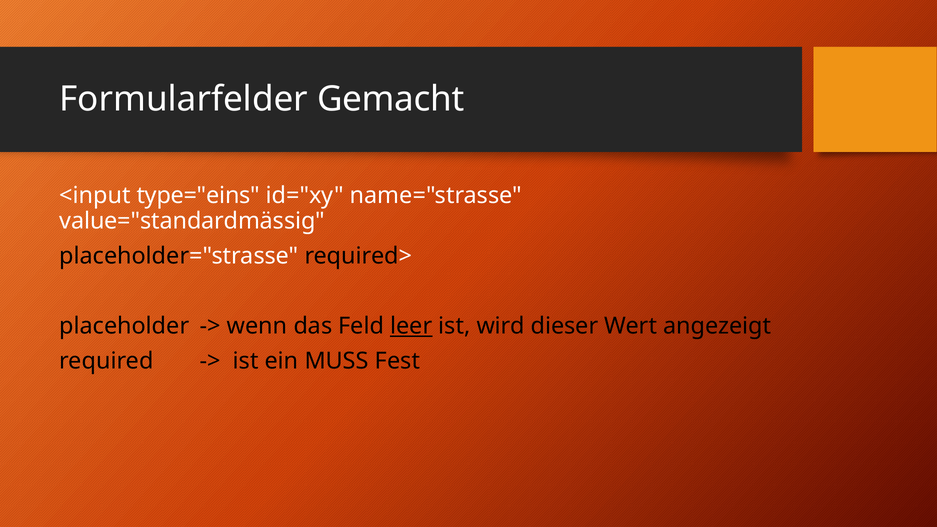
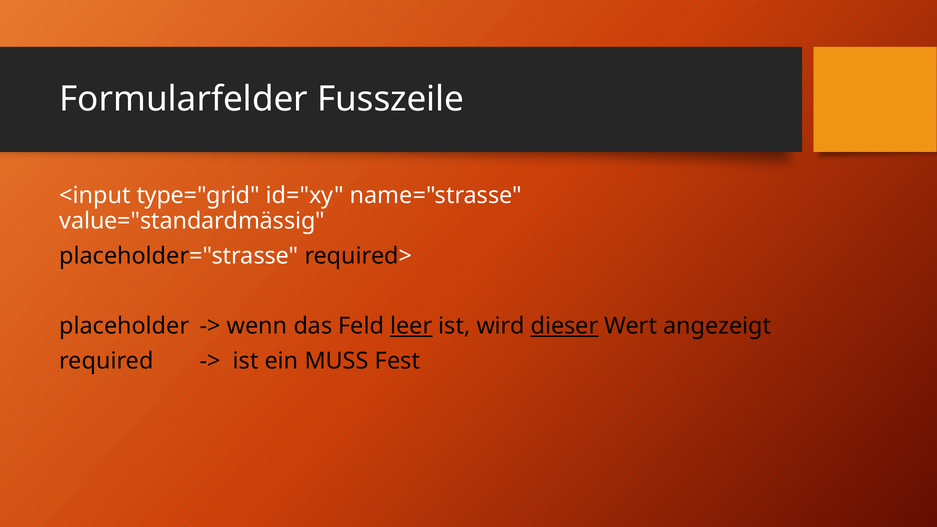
Gemacht: Gemacht -> Fusszeile (391, 99)
type="eins: type="eins -> type="grid (198, 196)
dieser underline: none -> present (564, 326)
